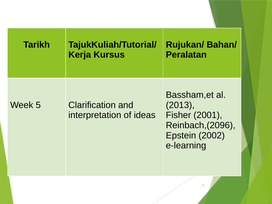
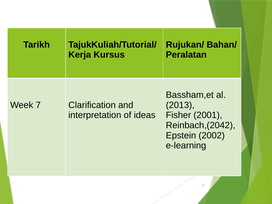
Week 5: 5 -> 7 (38, 105)
Reinbach,(2096: Reinbach,(2096 -> Reinbach,(2042 (201, 125)
